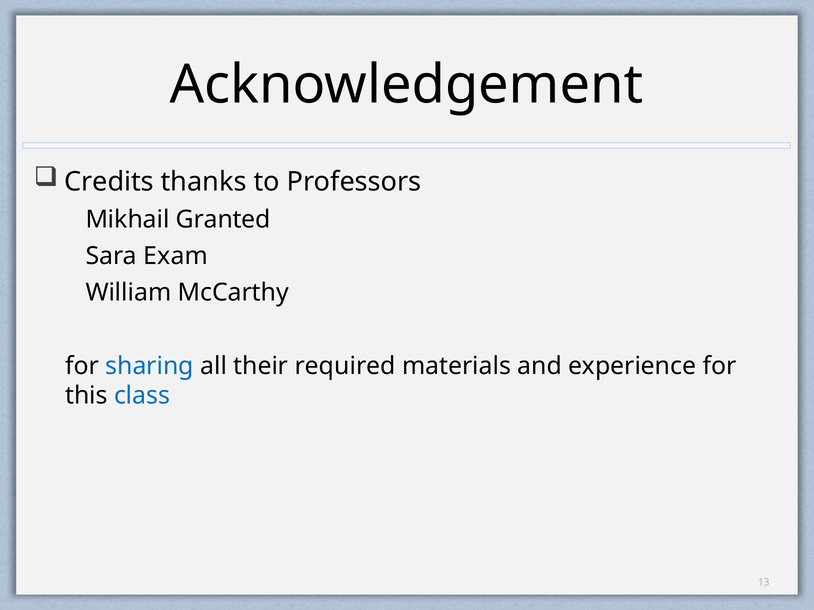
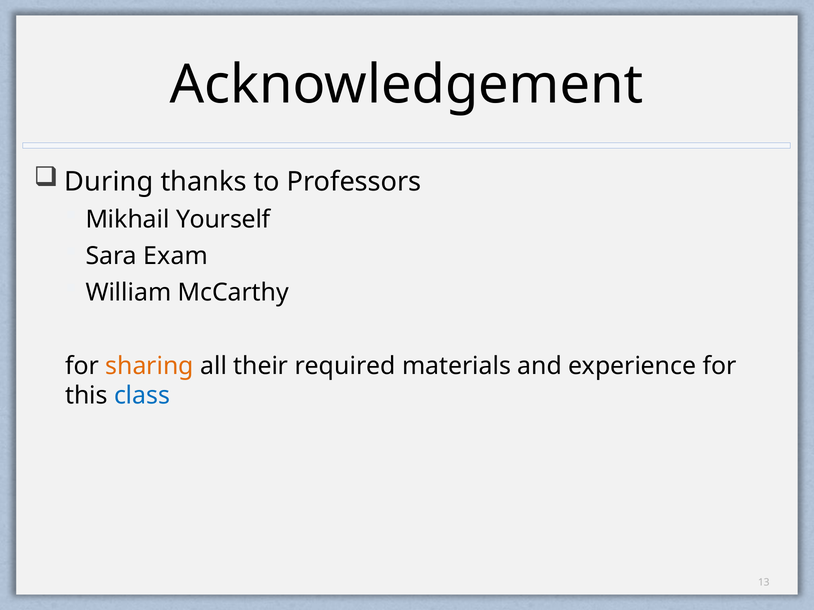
Credits: Credits -> During (109, 182)
Granted: Granted -> Yourself (223, 220)
sharing colour: blue -> orange (150, 366)
